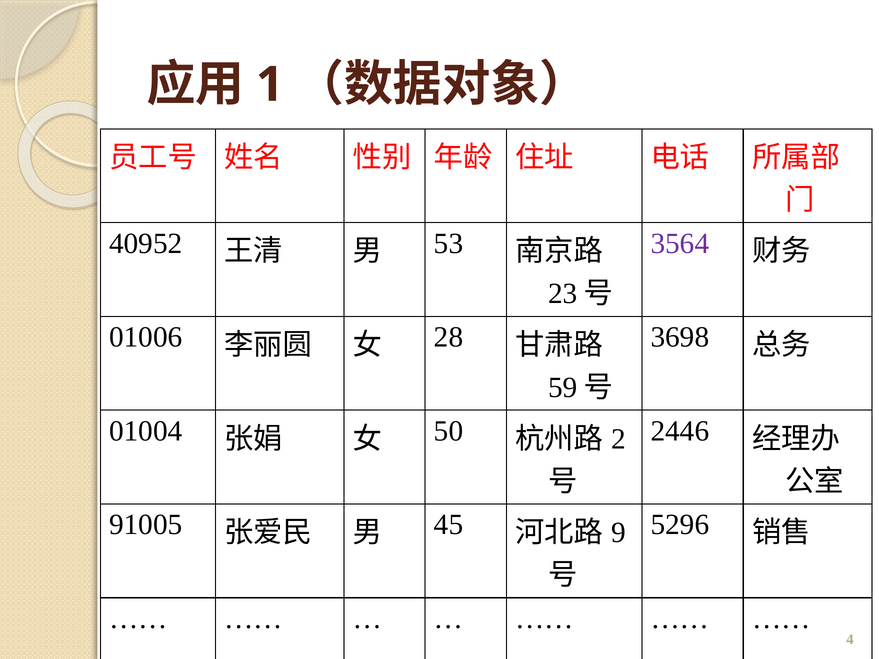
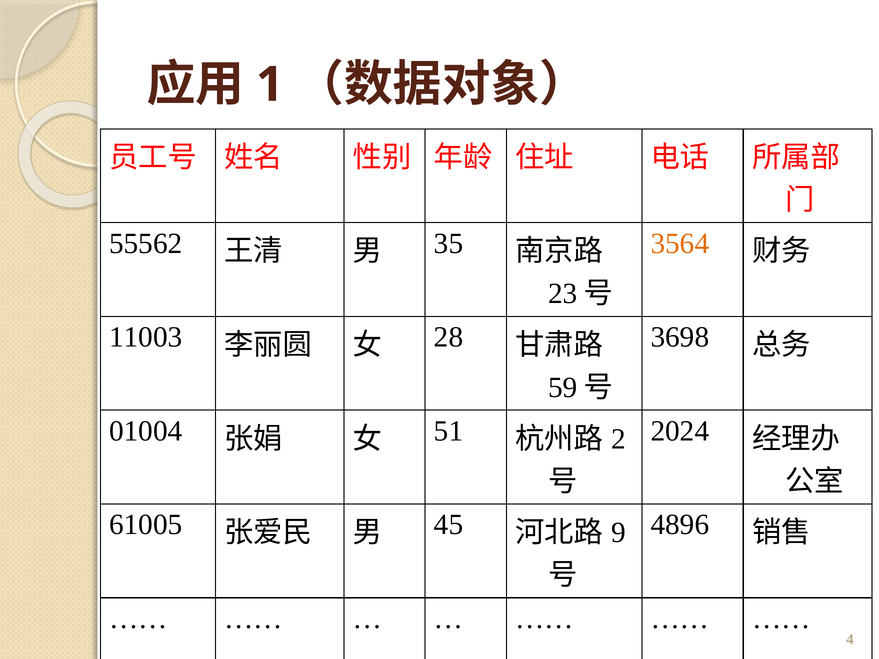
40952: 40952 -> 55562 (146, 244)
53: 53 -> 35 (449, 244)
3564 colour: purple -> orange (680, 244)
01006: 01006 -> 11003 (146, 337)
50: 50 -> 51 (449, 431)
2446: 2446 -> 2024 (680, 431)
91005: 91005 -> 61005 (146, 525)
5296: 5296 -> 4896 (680, 525)
